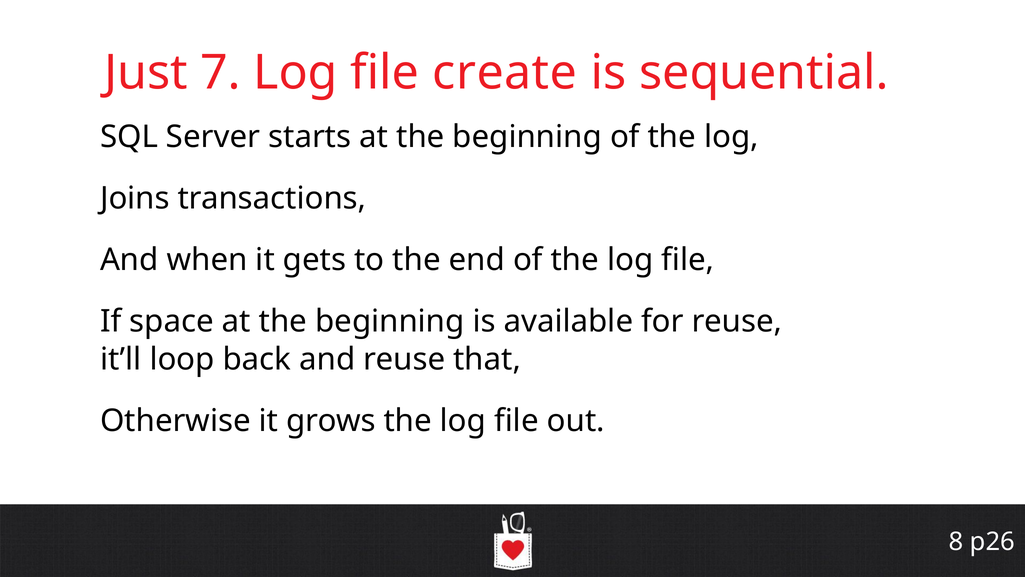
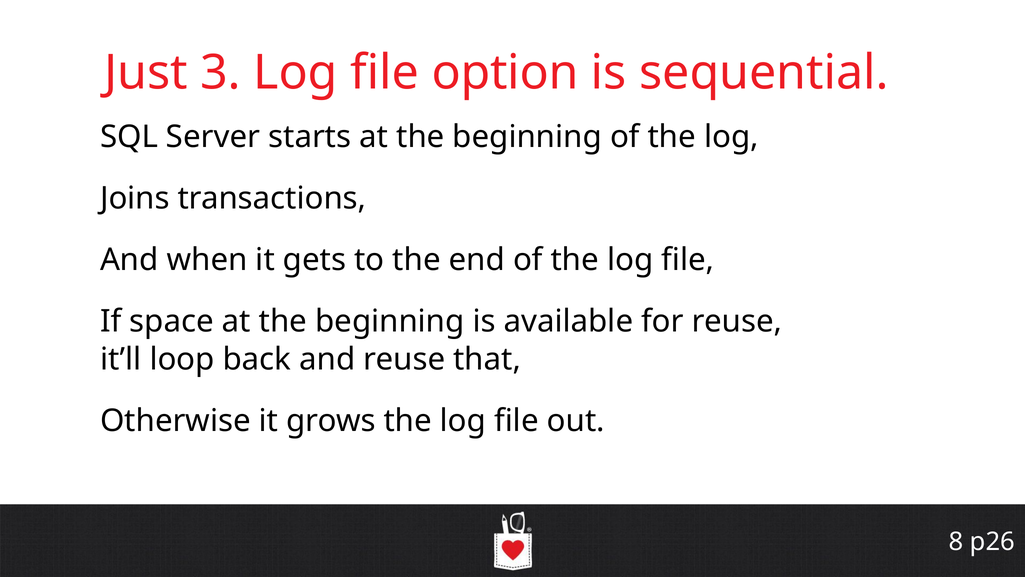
7: 7 -> 3 (220, 73)
create: create -> option (505, 73)
